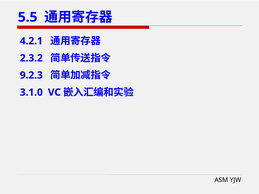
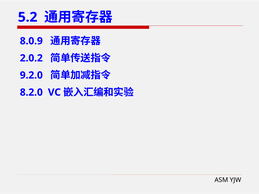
5.5: 5.5 -> 5.2 (28, 17)
4.2.1: 4.2.1 -> 8.0.9 (31, 41)
2.3.2: 2.3.2 -> 2.0.2 (31, 58)
9.2.3: 9.2.3 -> 9.2.0 (31, 75)
3.1.0: 3.1.0 -> 8.2.0 (31, 92)
